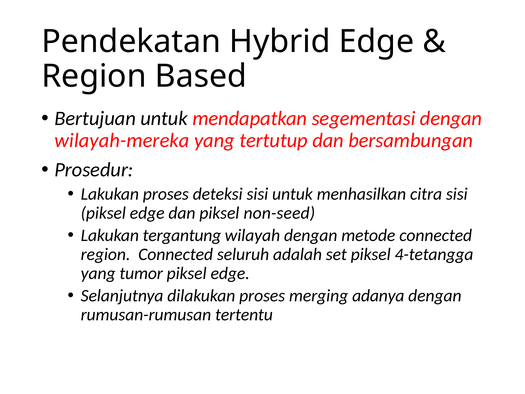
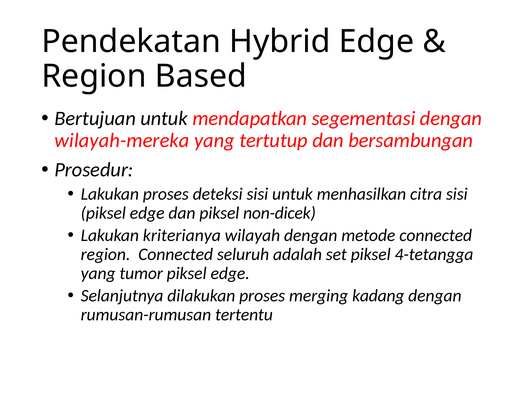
non-seed: non-seed -> non-dicek (279, 213)
tergantung: tergantung -> kriterianya (182, 235)
adanya: adanya -> kadang (378, 296)
